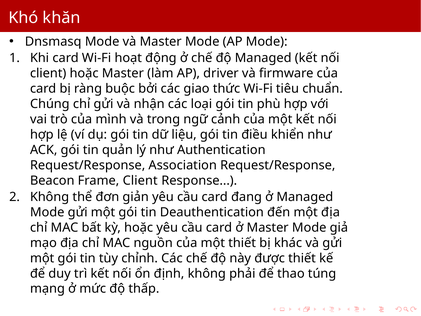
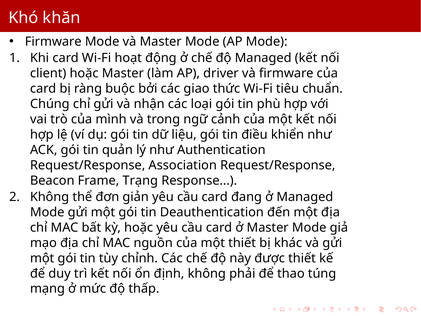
Dnsmasq: Dnsmasq -> Firmware (53, 42)
Frame Client: Client -> Trạng (140, 181)
